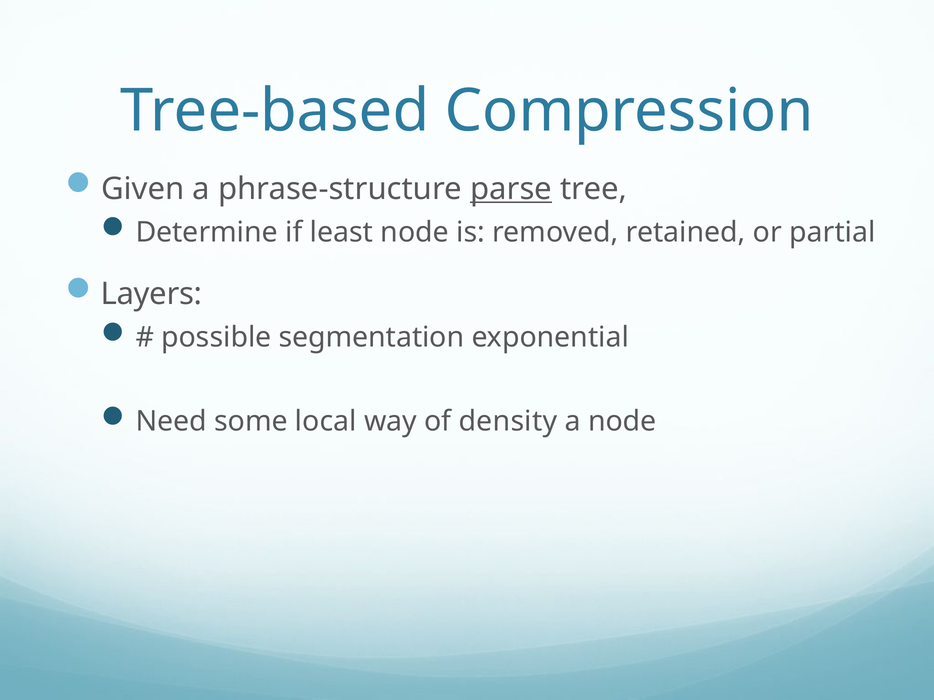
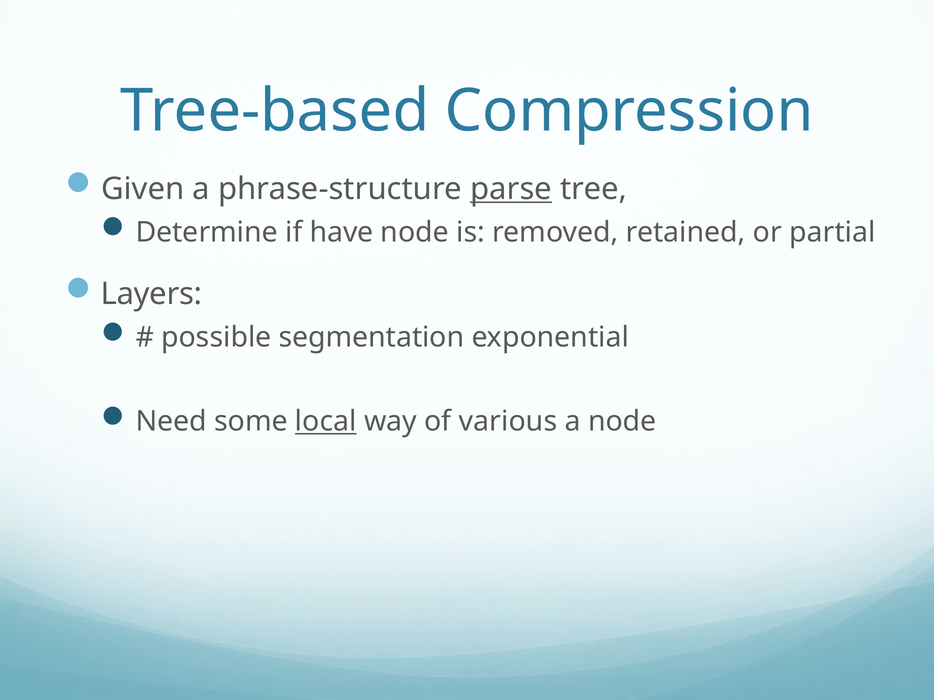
least: least -> have (342, 232)
local underline: none -> present (326, 422)
density: density -> various (508, 422)
